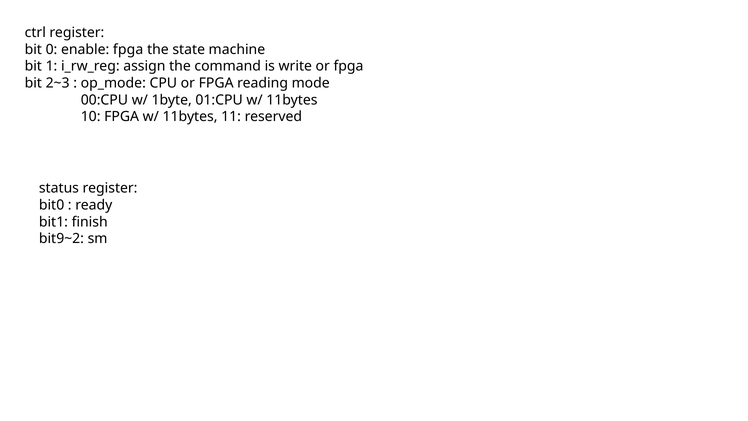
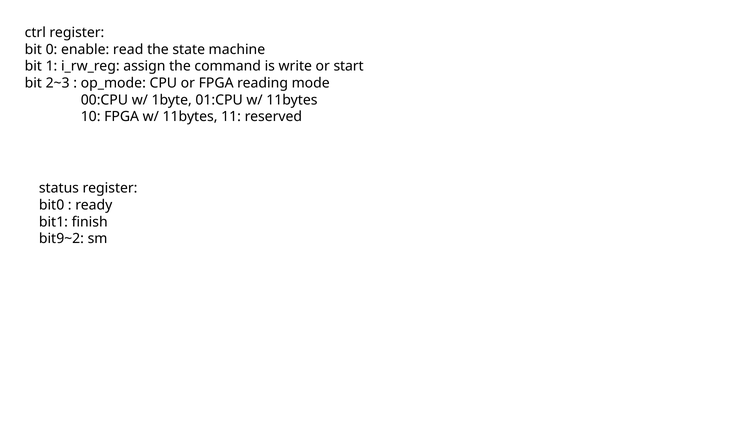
enable fpga: fpga -> read (128, 49)
write or fpga: fpga -> start (349, 66)
